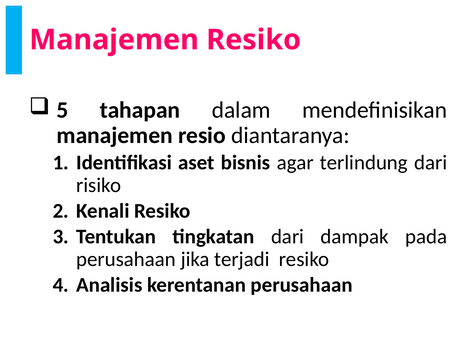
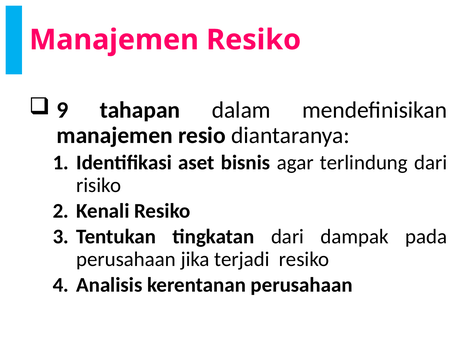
5: 5 -> 9 (63, 110)
